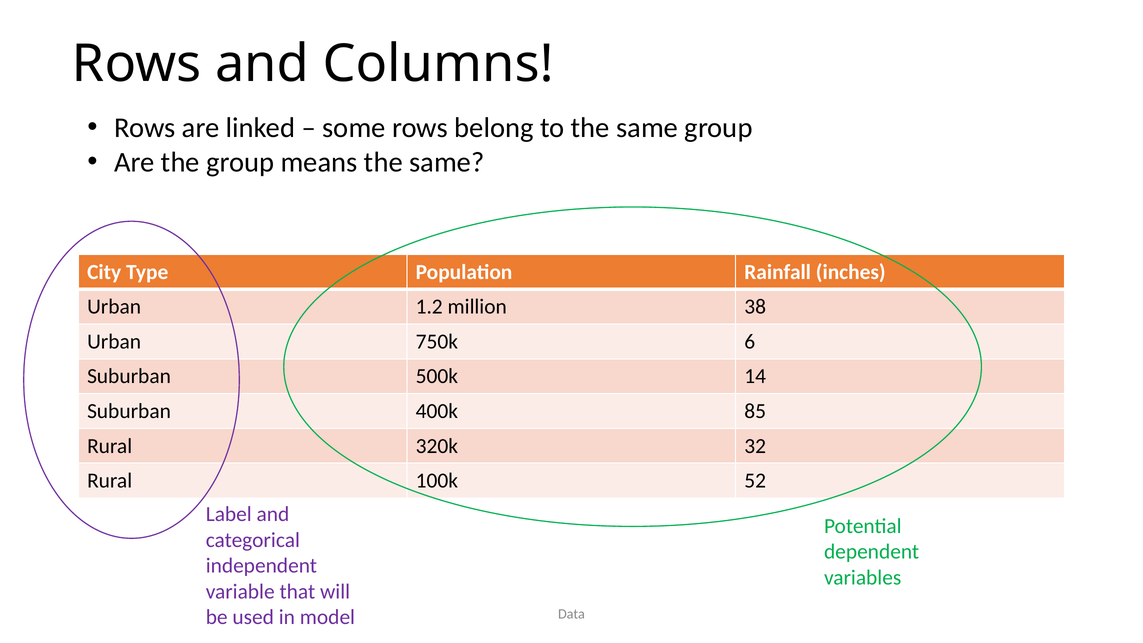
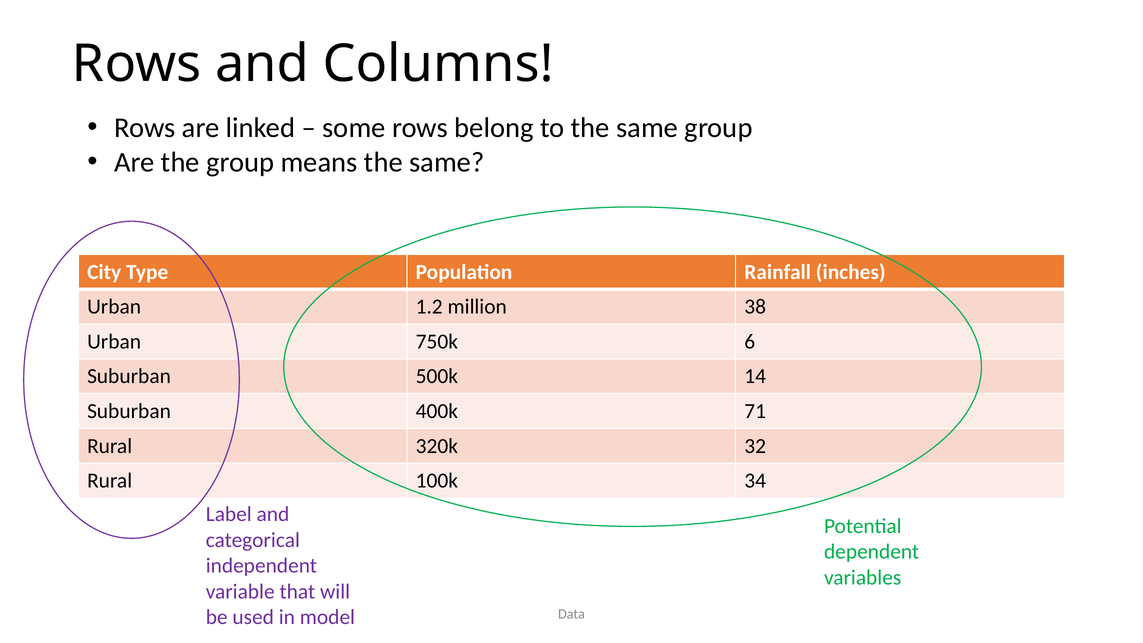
85: 85 -> 71 (755, 411)
52: 52 -> 34 (755, 481)
